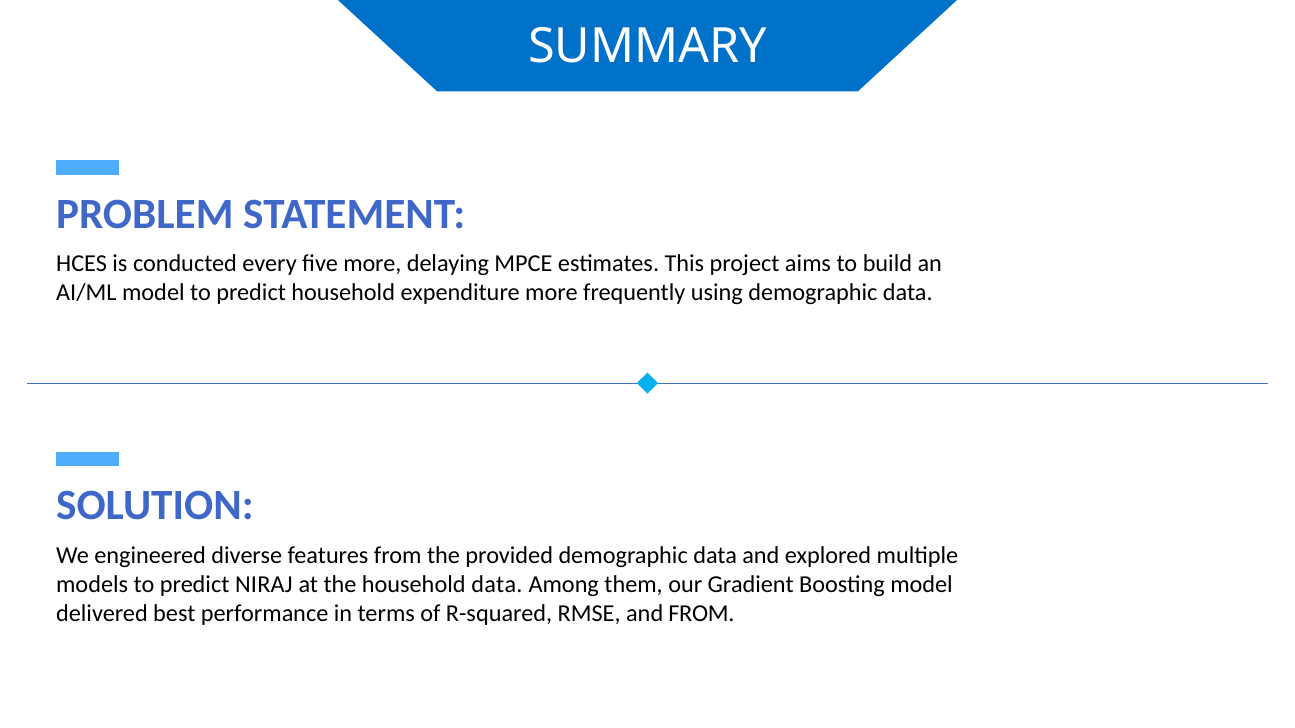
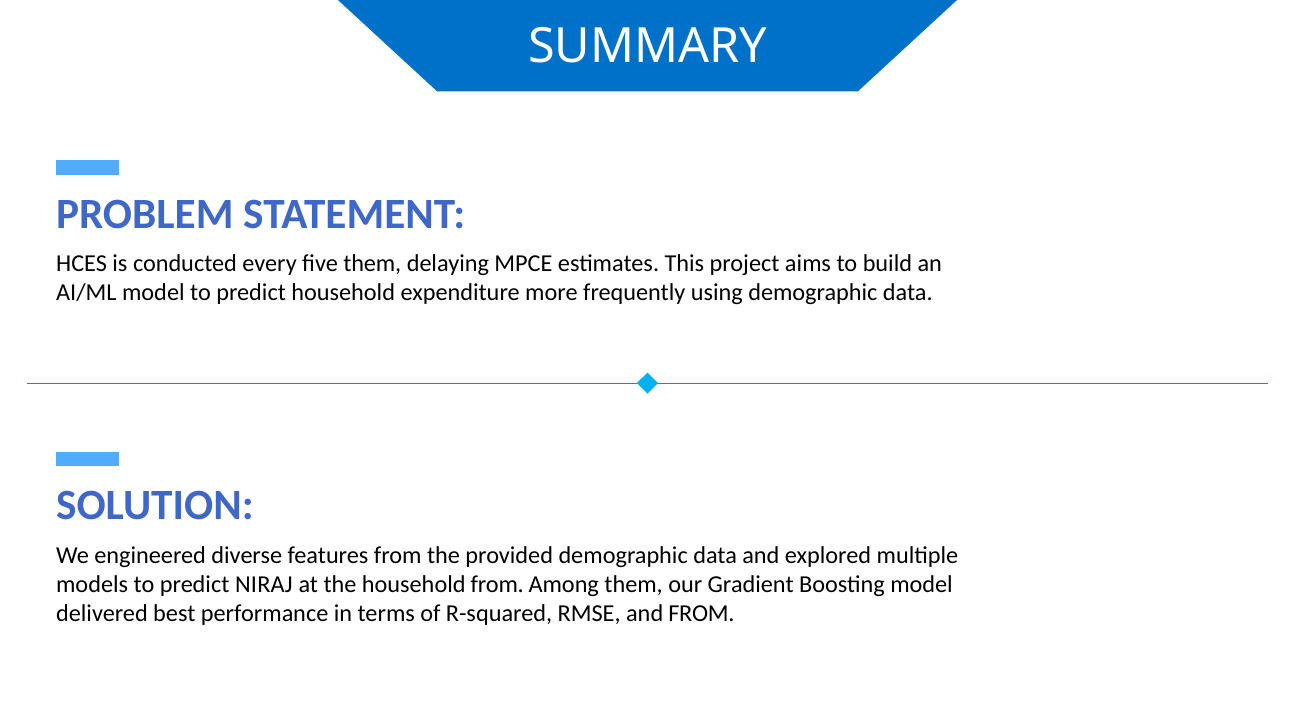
five more: more -> them (372, 264)
household data: data -> from (497, 585)
